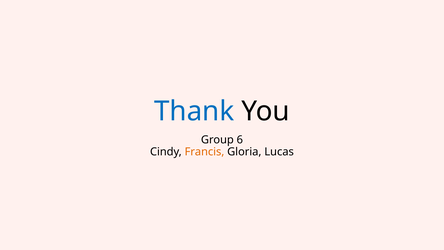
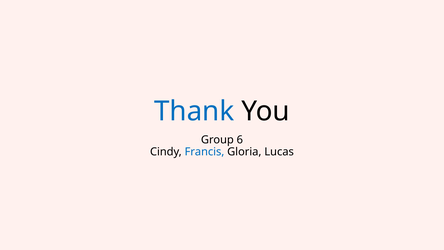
Francis colour: orange -> blue (204, 152)
